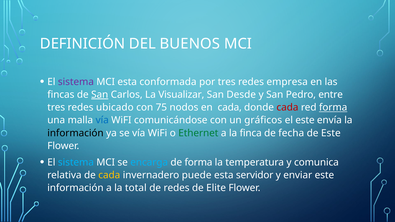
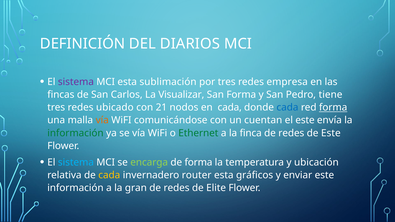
BUENOS: BUENOS -> DIARIOS (190, 44)
conformada: conformada -> sublimación (168, 82)
San underline: present -> none (100, 95)
San Desde: Desde -> Forma (241, 95)
entre: entre -> tiene (331, 95)
75: 75 -> 21 (161, 108)
cada colour: red -> blue (287, 108)
vía colour: blue -> orange (102, 120)
gráficos: gráficos -> cuentan (263, 120)
información colour: black -> green (75, 133)
fecha: fecha -> redes (291, 133)
encarga colour: light blue -> light green (149, 162)
comunica: comunica -> ubicación (316, 162)
puede: puede -> router (197, 175)
servidor: servidor -> gráficos (255, 175)
total: total -> gran (136, 188)
